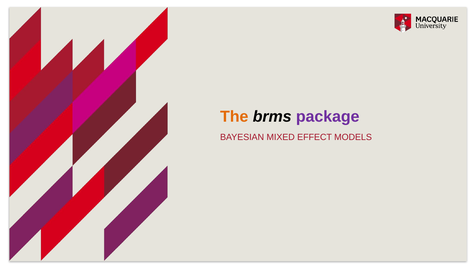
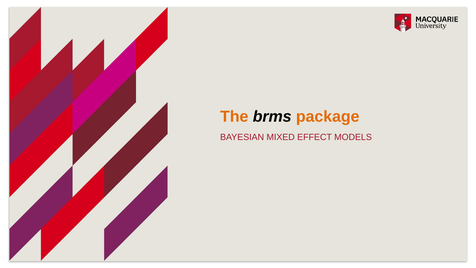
package colour: purple -> orange (328, 116)
